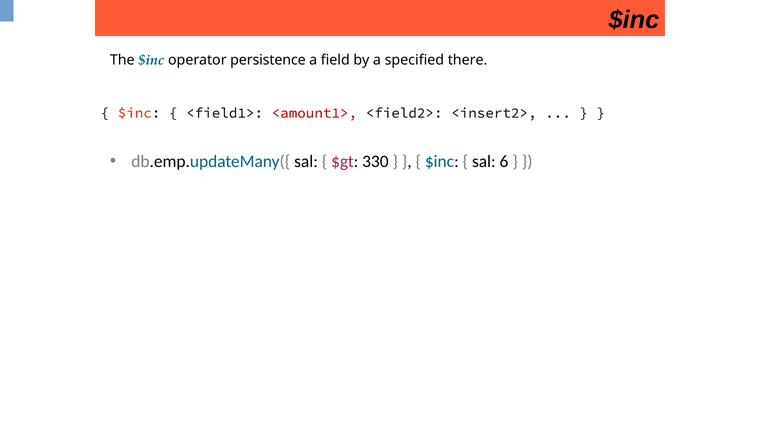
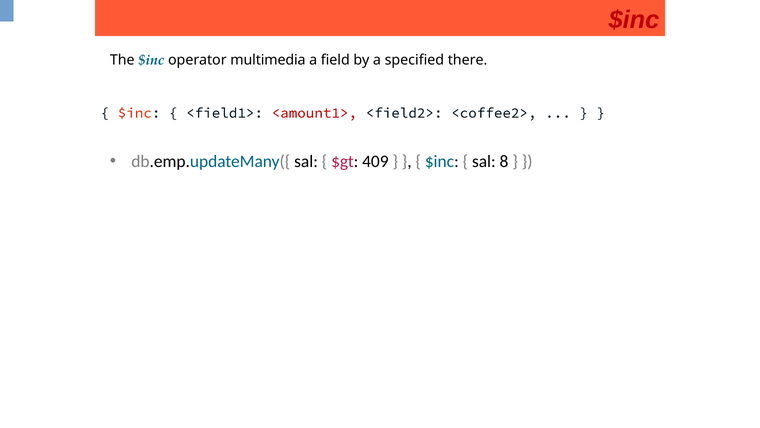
$inc colour: black -> red (634, 20)
persistence: persistence -> multimedia (268, 60)
<insert2>: <insert2> -> <coffee2> (494, 113)
330: 330 -> 409 (375, 161)
6: 6 -> 8 (504, 161)
